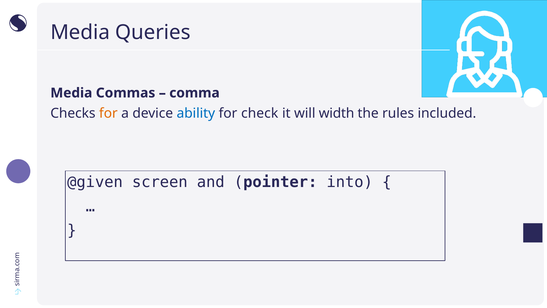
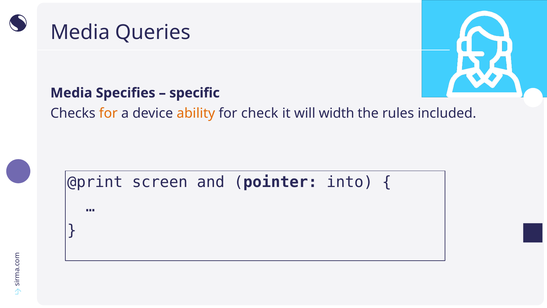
Commas: Commas -> Specifies (126, 93)
comma: comma -> specific (195, 93)
ability colour: blue -> orange (196, 113)
@given: @given -> @print (95, 182)
